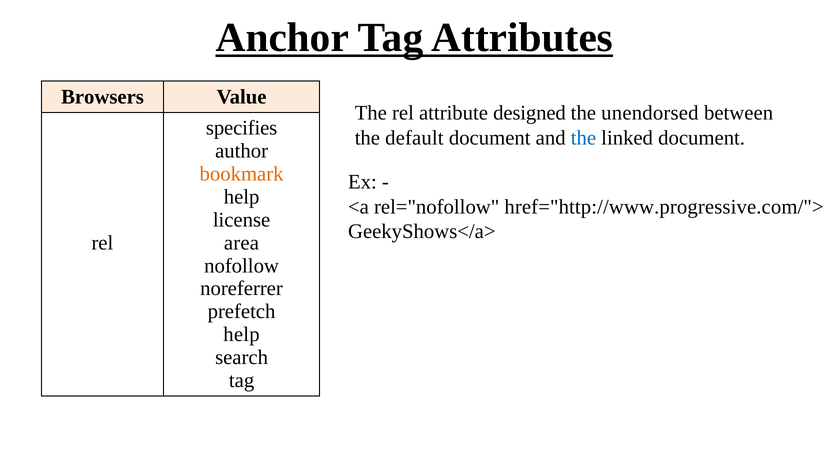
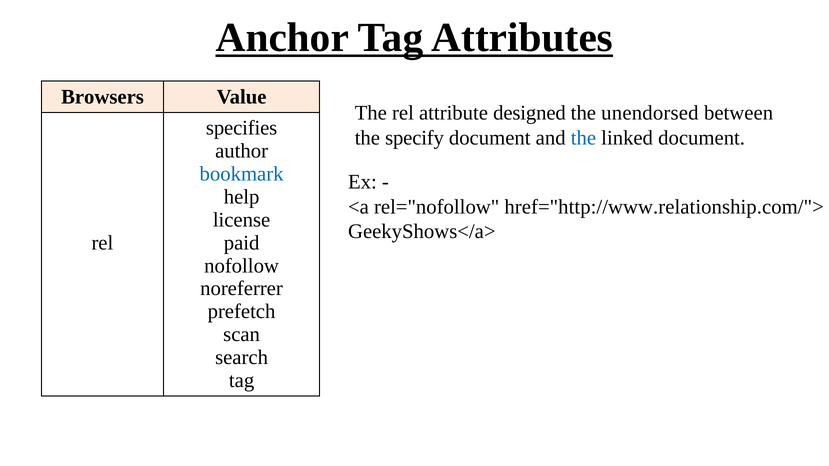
default: default -> specify (415, 138)
bookmark colour: orange -> blue (242, 174)
href="http://www.progressive.com/">: href="http://www.progressive.com/"> -> href="http://www.relationship.com/"> (664, 207)
area: area -> paid (242, 243)
help: help -> scan (242, 335)
